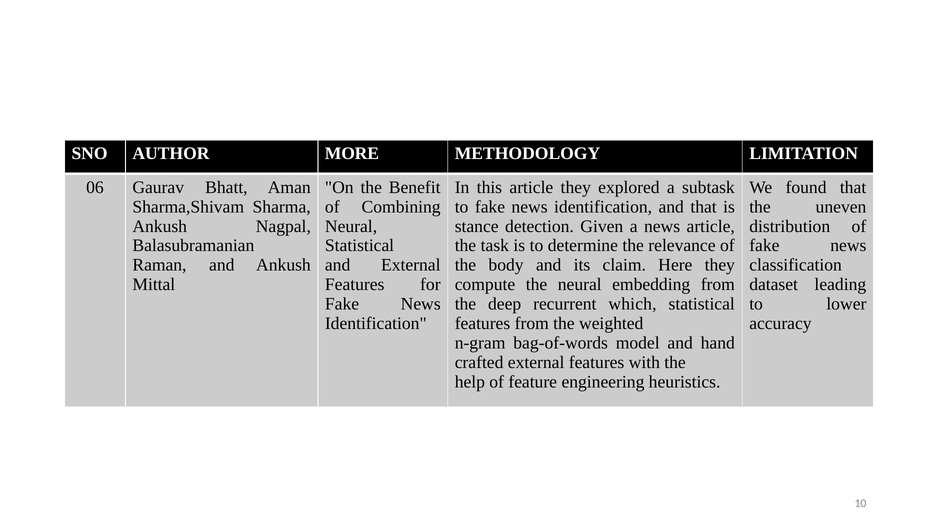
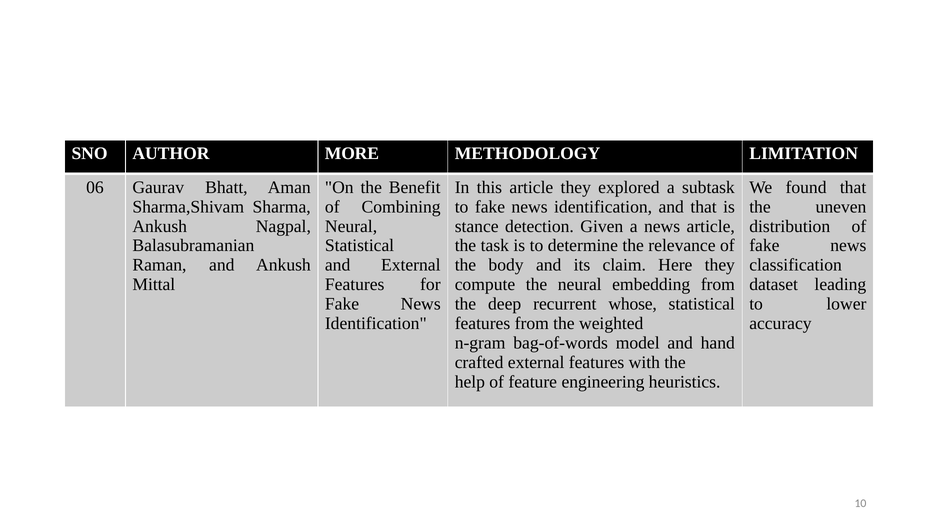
which: which -> whose (633, 304)
